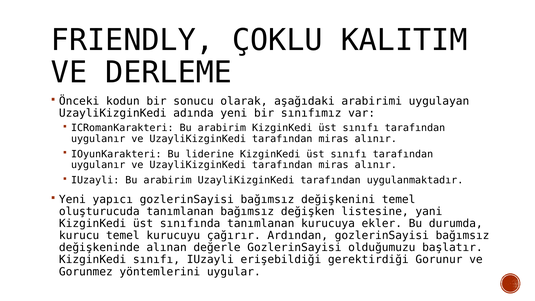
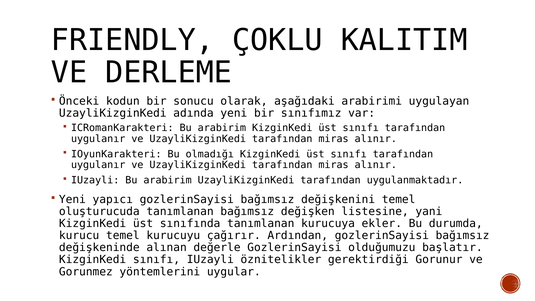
liderine: liderine -> olmadığı (210, 154)
erişebildiği: erişebildiği -> öznitelikler (281, 260)
